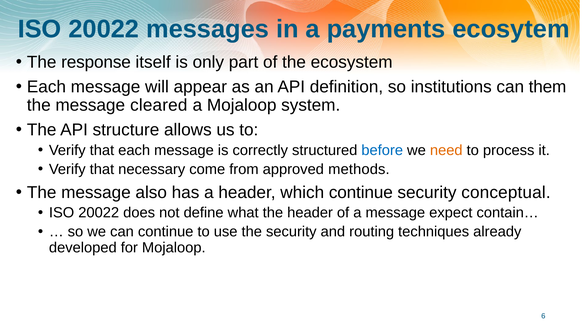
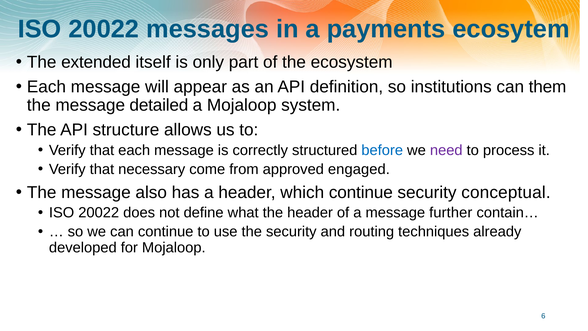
response: response -> extended (96, 62)
cleared: cleared -> detailed (159, 105)
need colour: orange -> purple (446, 150)
methods: methods -> engaged (359, 169)
expect: expect -> further (451, 213)
